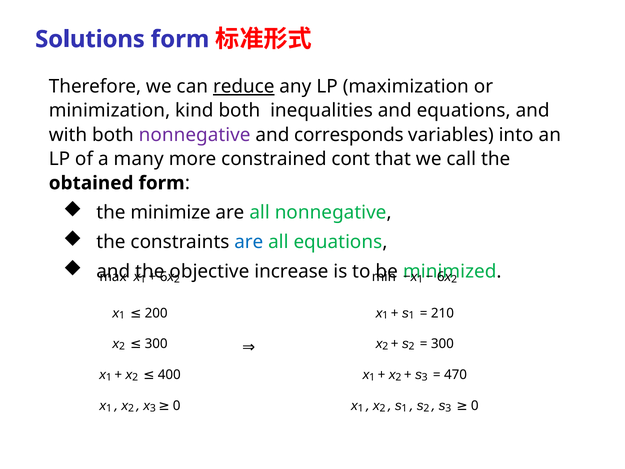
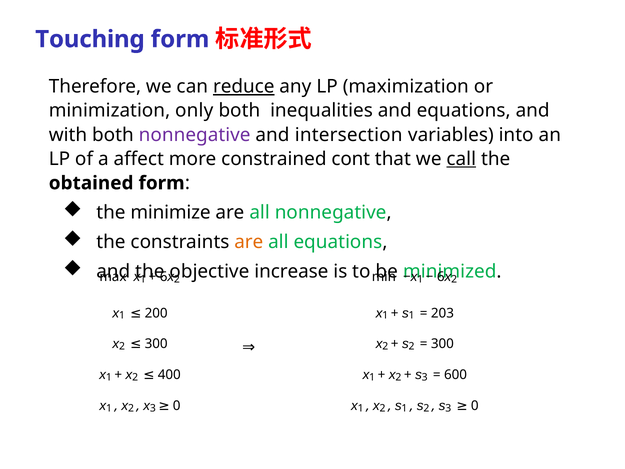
Solutions: Solutions -> Touching (90, 39)
kind: kind -> only (194, 111)
corresponds: corresponds -> intersection (349, 135)
many: many -> affect (139, 159)
call underline: none -> present (461, 159)
are colour: blue -> orange (249, 242)
210: 210 -> 203 (442, 313)
470: 470 -> 600 (456, 375)
